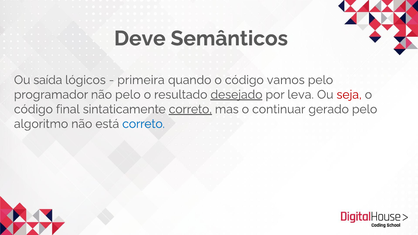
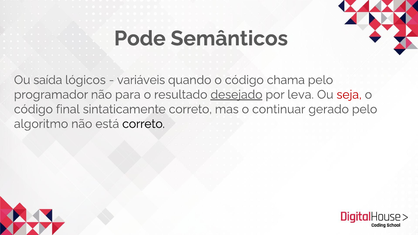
Deve: Deve -> Pode (140, 39)
primeira: primeira -> variáveis (141, 80)
vamos: vamos -> chama (286, 80)
não pelo: pelo -> para (128, 95)
correto underline: present -> none (190, 109)
correto colour: blue -> black (144, 124)
